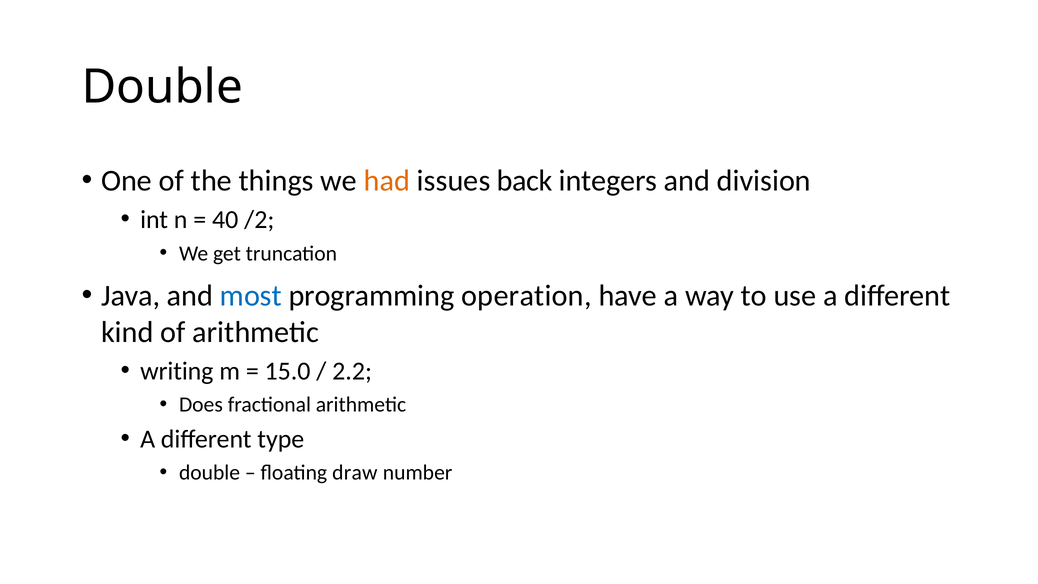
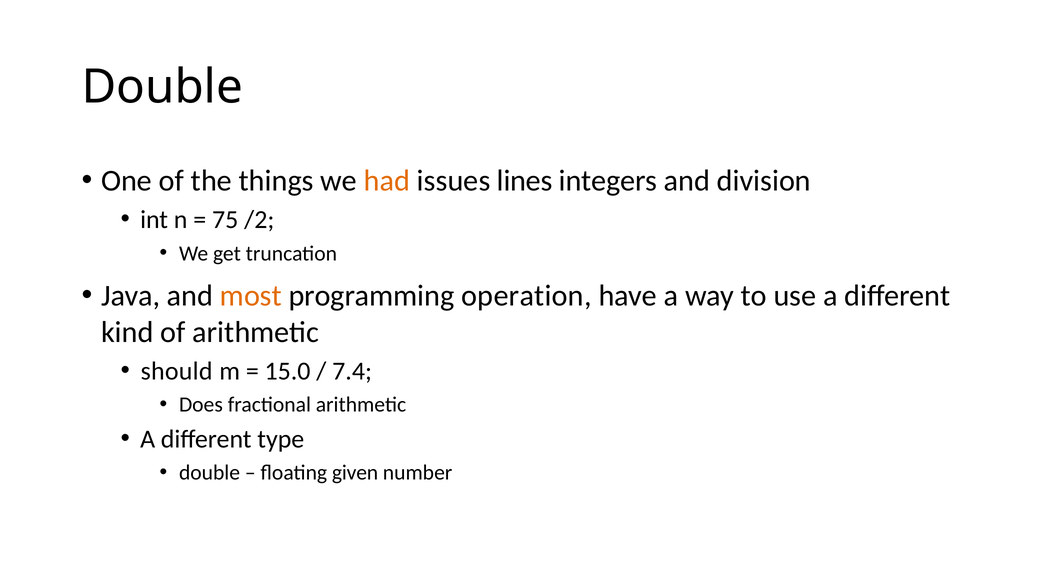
back: back -> lines (525, 181)
40: 40 -> 75 (225, 220)
most colour: blue -> orange (251, 296)
writing: writing -> should (177, 371)
2.2: 2.2 -> 7.4 (352, 371)
draw: draw -> given (355, 473)
